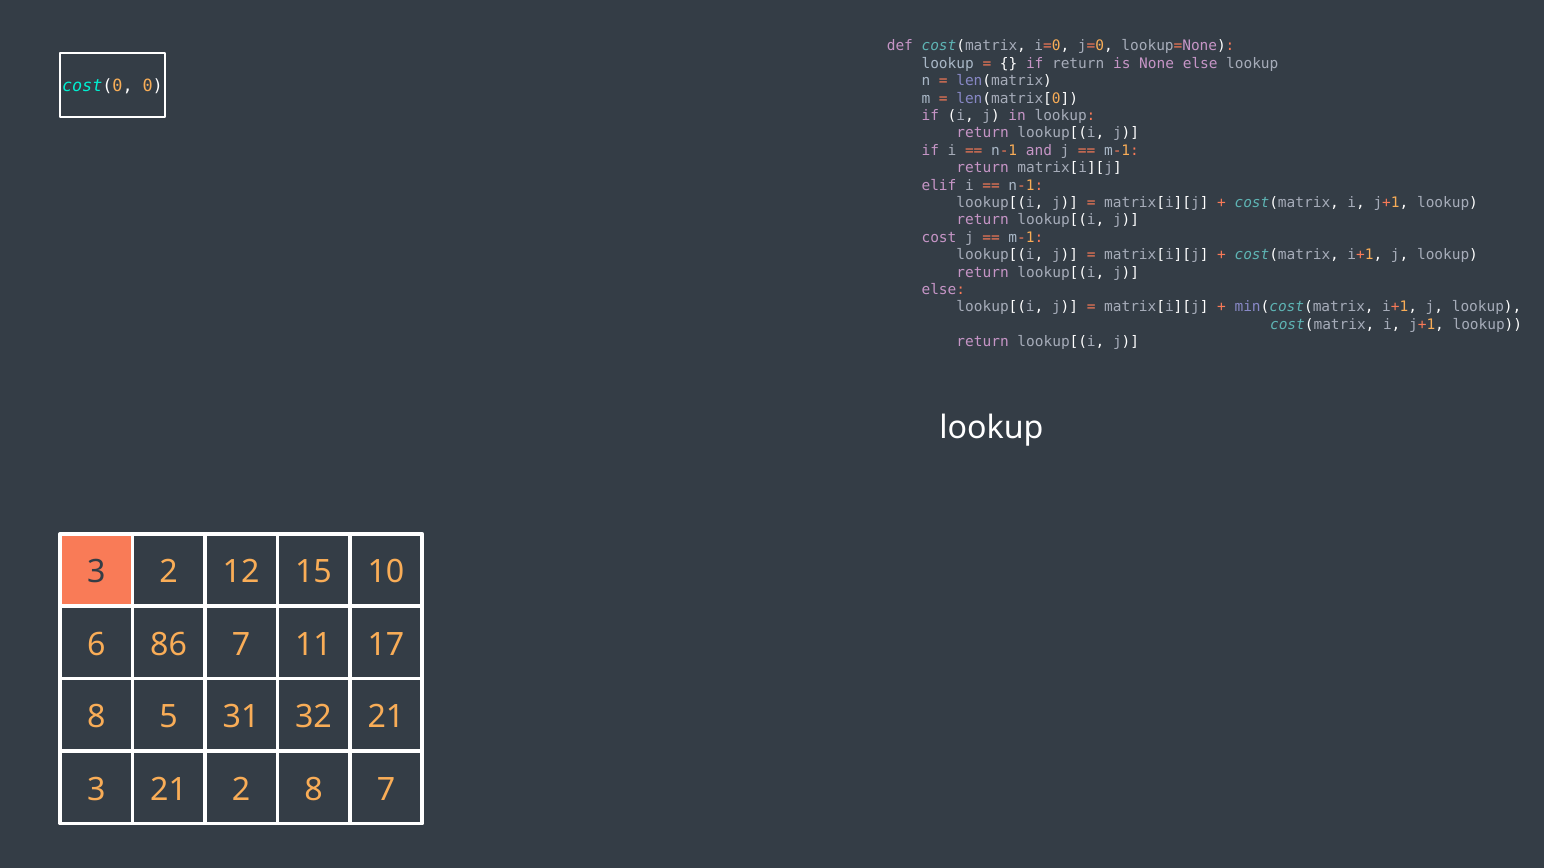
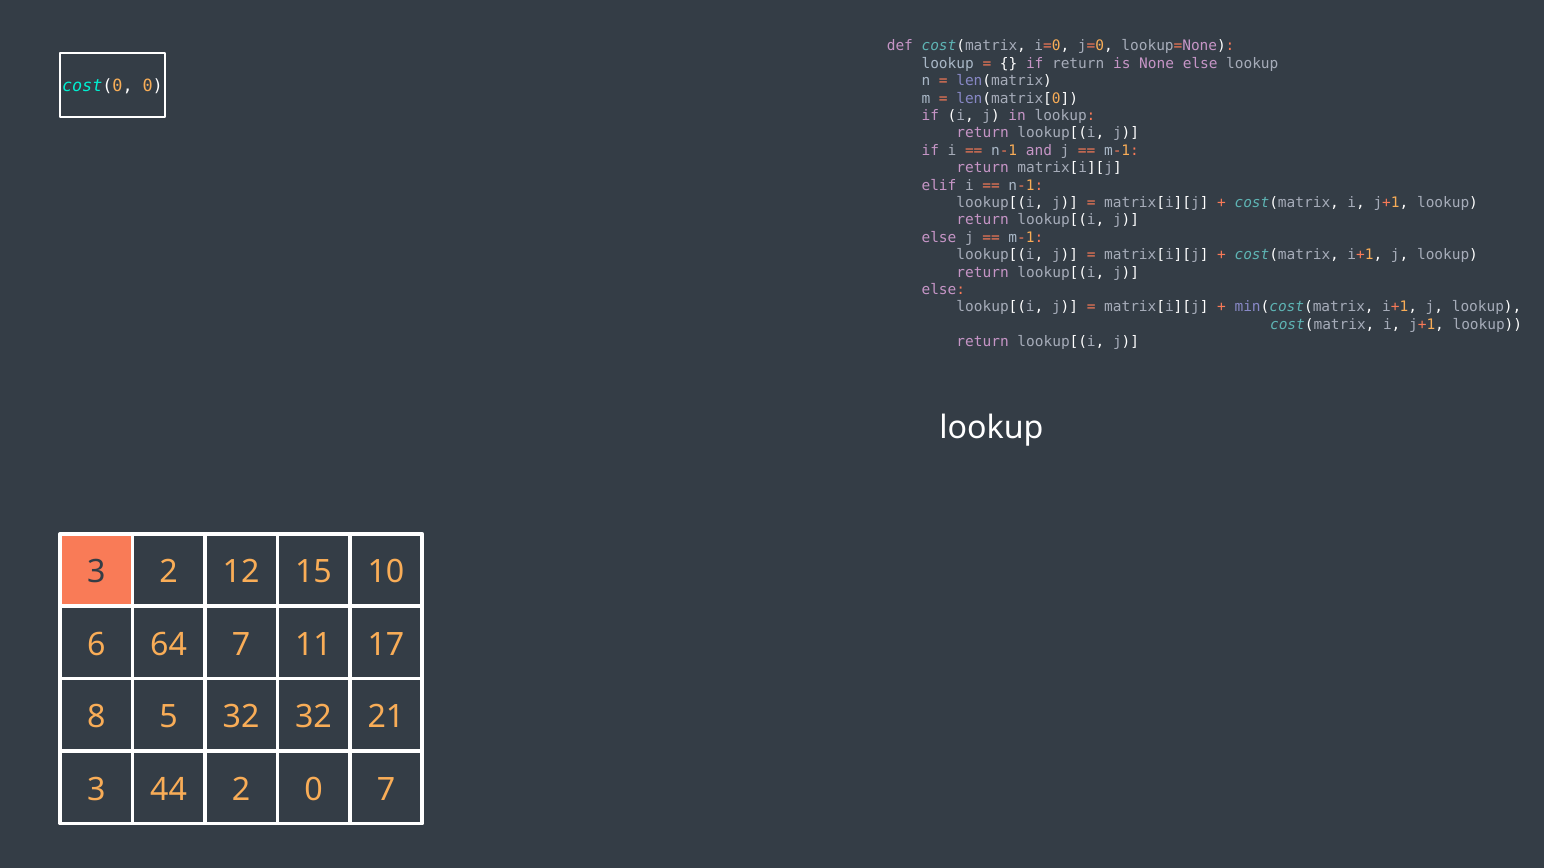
cost: cost -> else (939, 238)
86: 86 -> 64 (169, 645)
5 31: 31 -> 32 (241, 717)
3 21: 21 -> 44 (169, 790)
2 8: 8 -> 0 (314, 790)
